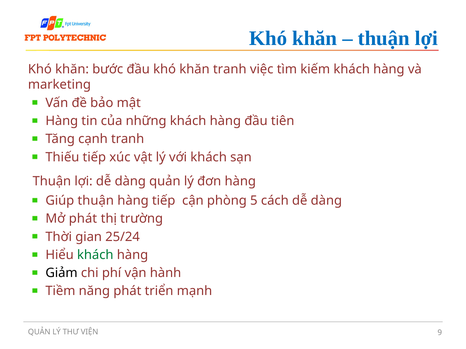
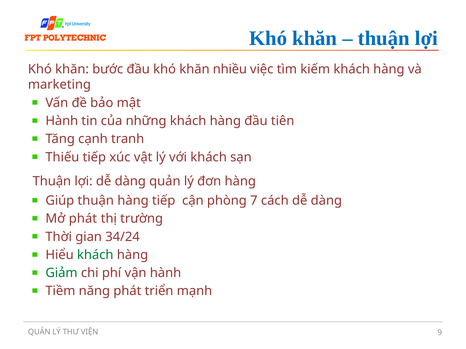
khăn tranh: tranh -> nhiều (230, 69)
Hàng: Hàng -> Hành (62, 121)
5: 5 -> 7 (254, 201)
25/24: 25/24 -> 34/24 (123, 237)
Giảm colour: black -> green (62, 273)
